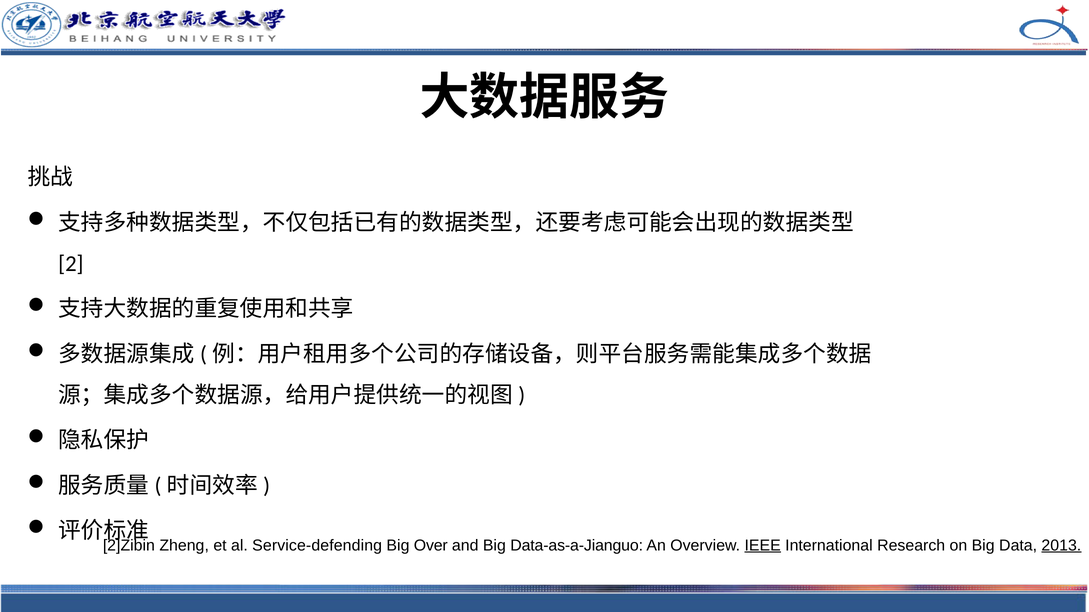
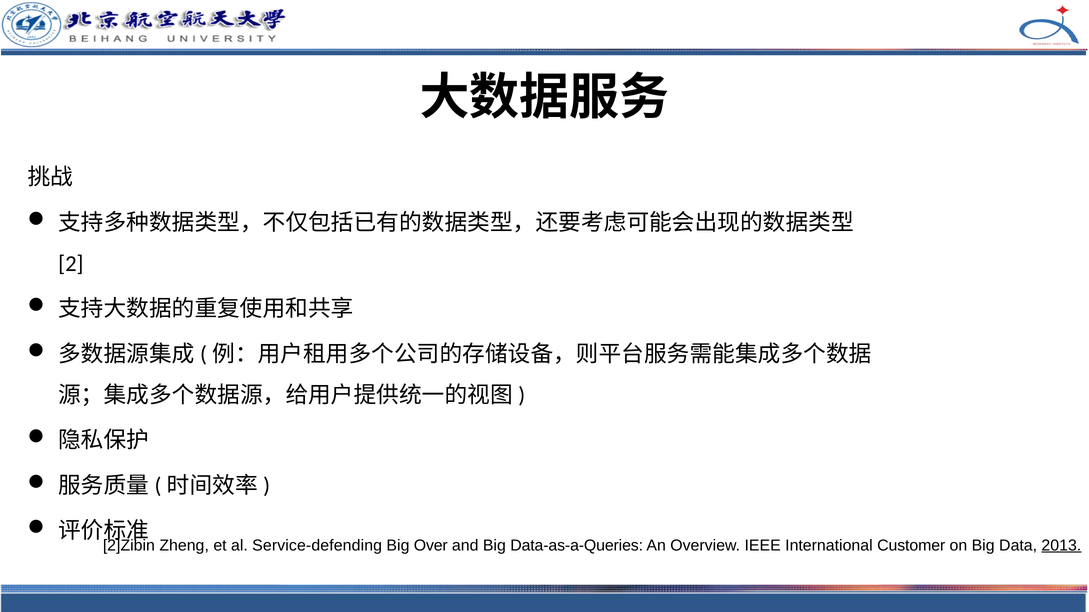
Data-as-a-Jianguo: Data-as-a-Jianguo -> Data-as-a-Queries (577, 546)
IEEE underline: present -> none (763, 546)
Research: Research -> Customer (911, 546)
